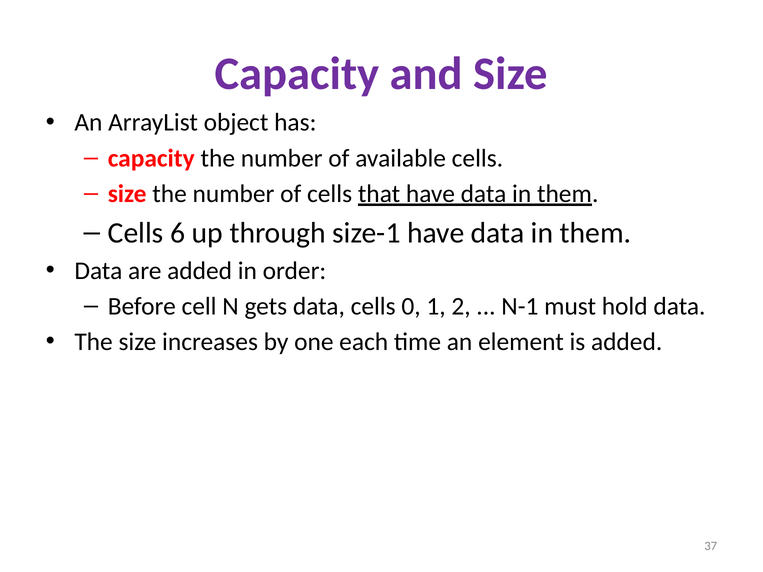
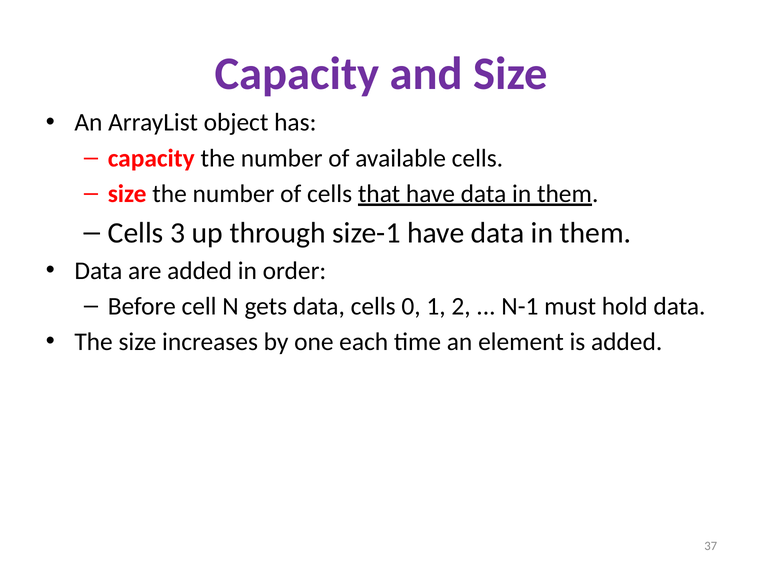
6: 6 -> 3 (178, 233)
